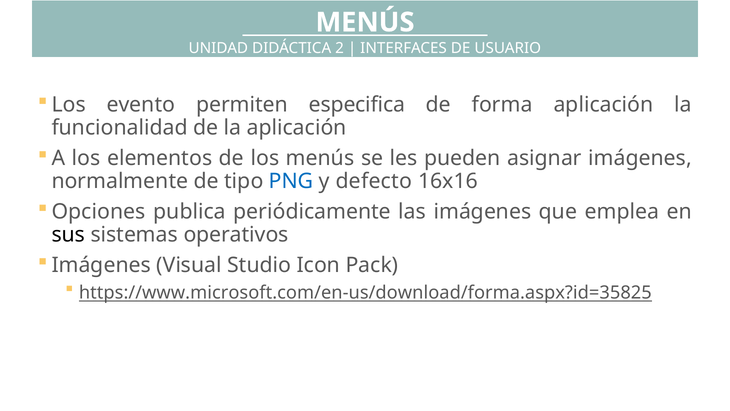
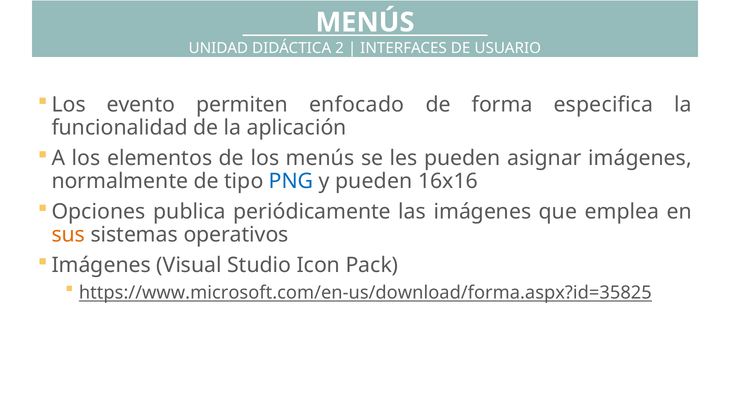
especifica: especifica -> enfocado (357, 105)
forma aplicación: aplicación -> especifica (603, 105)
y defecto: defecto -> pueden (374, 181)
sus colour: black -> orange (68, 235)
